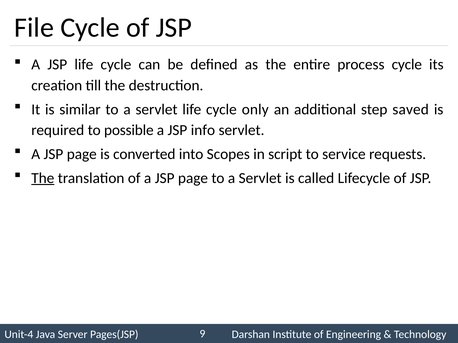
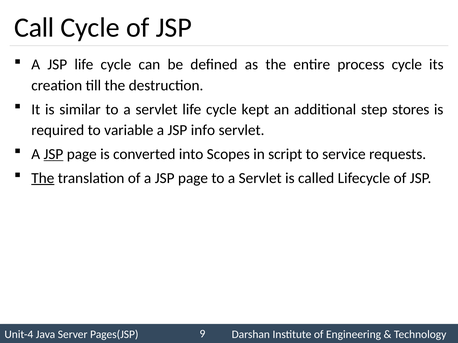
File: File -> Call (34, 28)
only: only -> kept (255, 110)
saved: saved -> stores (411, 110)
possible: possible -> variable (129, 130)
JSP underline: none -> present (53, 154)
